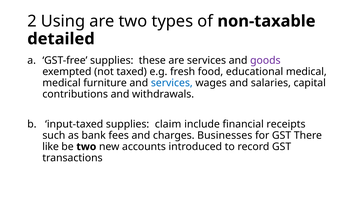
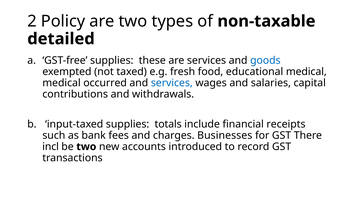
Using: Using -> Policy (63, 21)
goods colour: purple -> blue (265, 61)
furniture: furniture -> occurred (105, 83)
claim: claim -> totals (168, 124)
like: like -> incl (51, 147)
